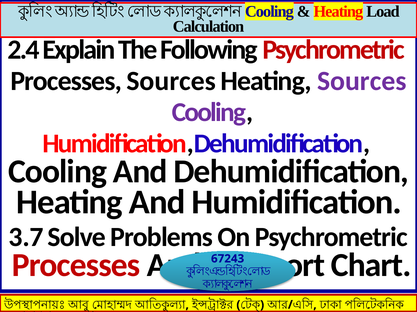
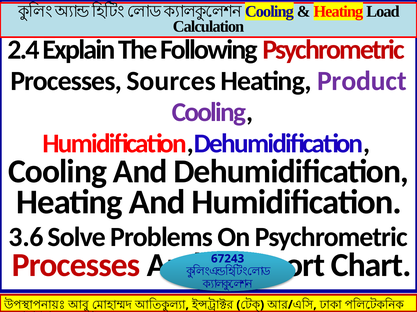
Heating Sources: Sources -> Product (362, 81)
3.7: 3.7 -> 3.6 (26, 238)
